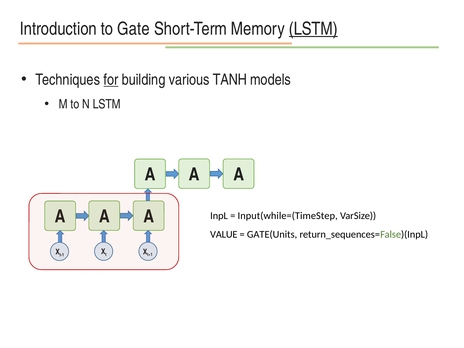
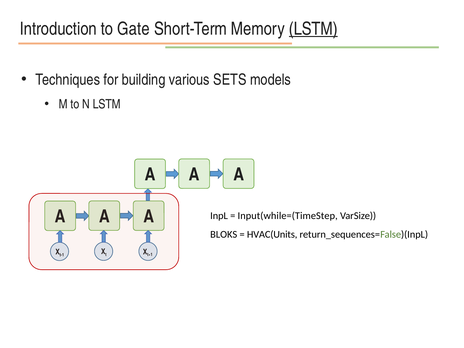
for underline: present -> none (111, 80)
TANH: TANH -> SETS (230, 80)
VALUE: VALUE -> BLOKS (224, 234)
GATE(Units: GATE(Units -> HVAC(Units (272, 234)
